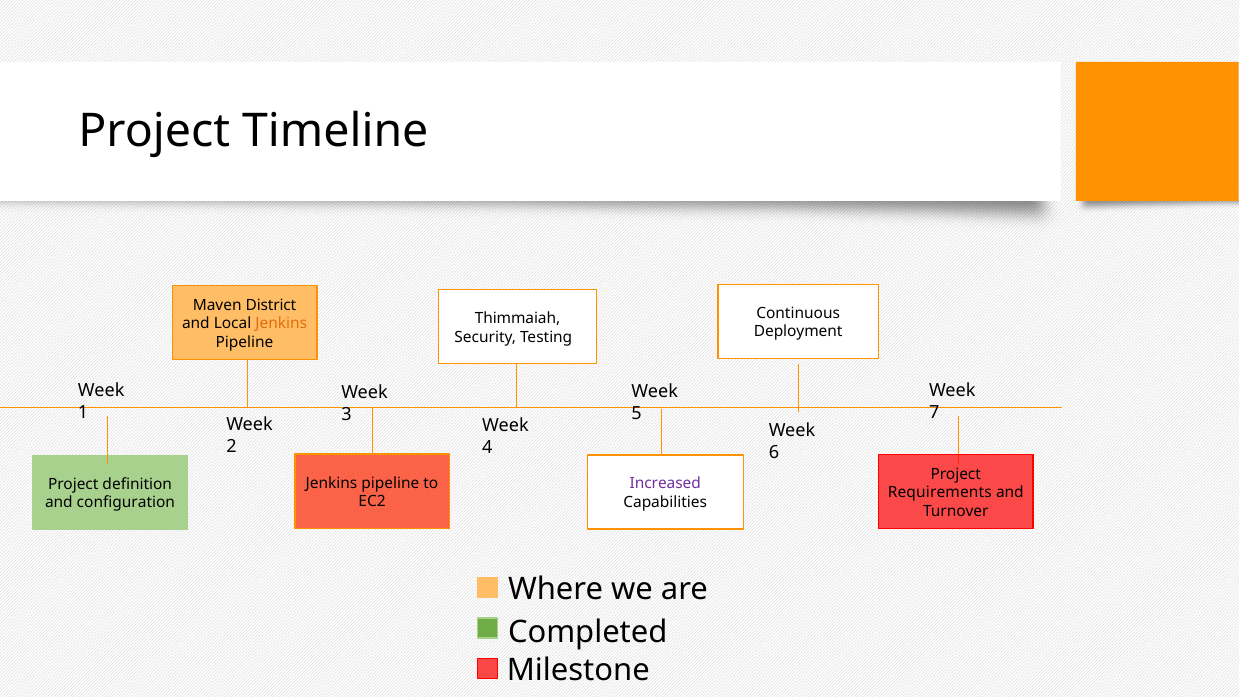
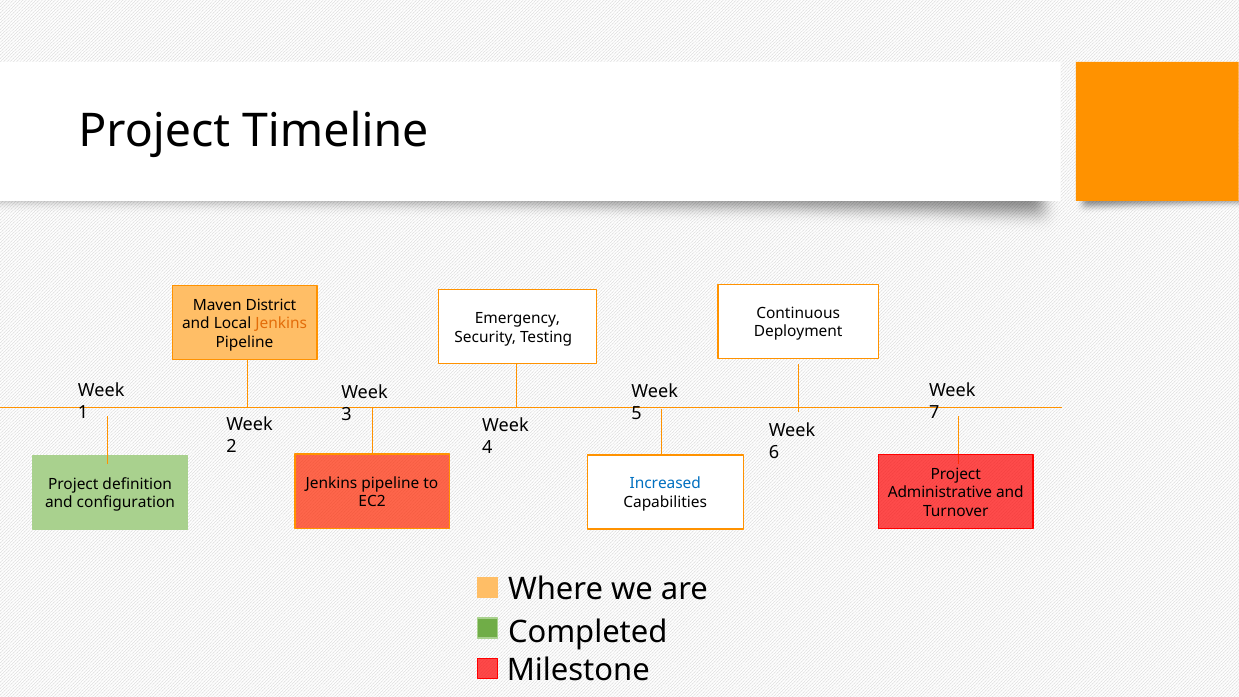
Thimmaiah: Thimmaiah -> Emergency (517, 319)
Increased colour: purple -> blue (665, 484)
Requirements: Requirements -> Administrative (940, 492)
